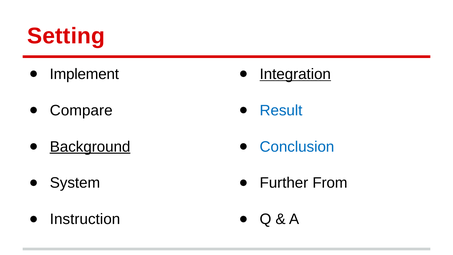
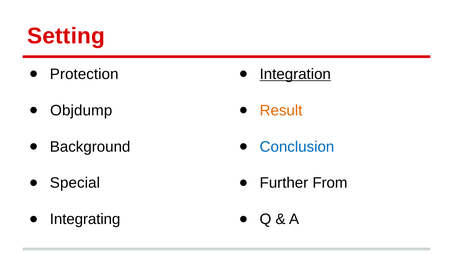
Implement: Implement -> Protection (84, 74)
Compare: Compare -> Objdump (81, 110)
Result colour: blue -> orange (281, 110)
Background underline: present -> none (90, 147)
System: System -> Special (75, 183)
Instruction: Instruction -> Integrating (85, 219)
